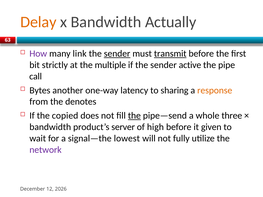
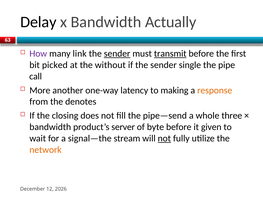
Delay colour: orange -> black (38, 22)
strictly: strictly -> picked (55, 65)
multiple: multiple -> without (110, 65)
active: active -> single (190, 65)
Bytes: Bytes -> More (40, 90)
sharing: sharing -> making (175, 90)
copied: copied -> closing (65, 116)
the underline: present -> none (134, 116)
high: high -> byte (155, 127)
lowest: lowest -> stream (127, 139)
not underline: none -> present (164, 139)
network colour: purple -> orange (46, 150)
